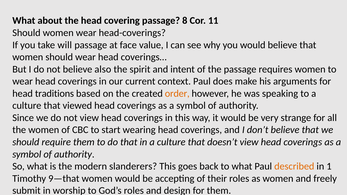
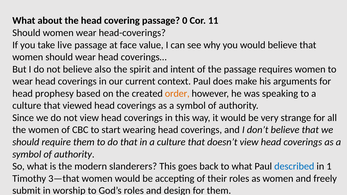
8: 8 -> 0 (185, 21)
will: will -> live (65, 45)
traditions: traditions -> prophesy (54, 94)
described colour: orange -> blue (294, 166)
9—that: 9—that -> 3—that (64, 179)
